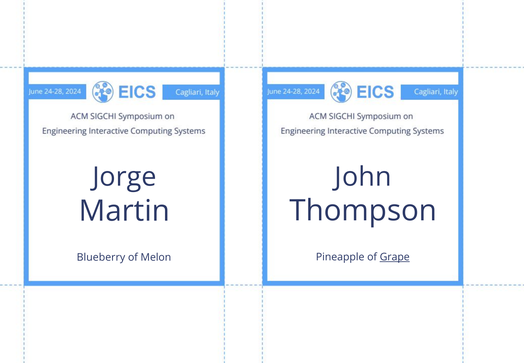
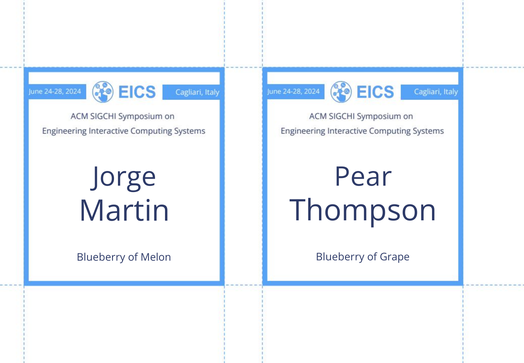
John: John -> Pear (363, 177)
Pineapple: Pineapple -> Blueberry (340, 257)
Grape underline: present -> none (395, 257)
